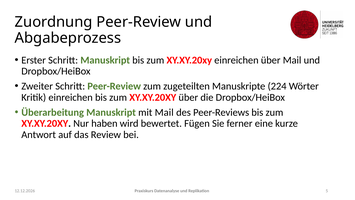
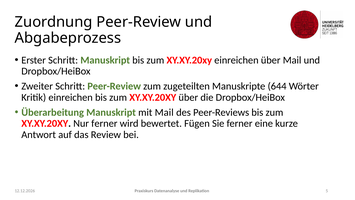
224: 224 -> 644 (277, 86)
Nur haben: haben -> ferner (104, 123)
